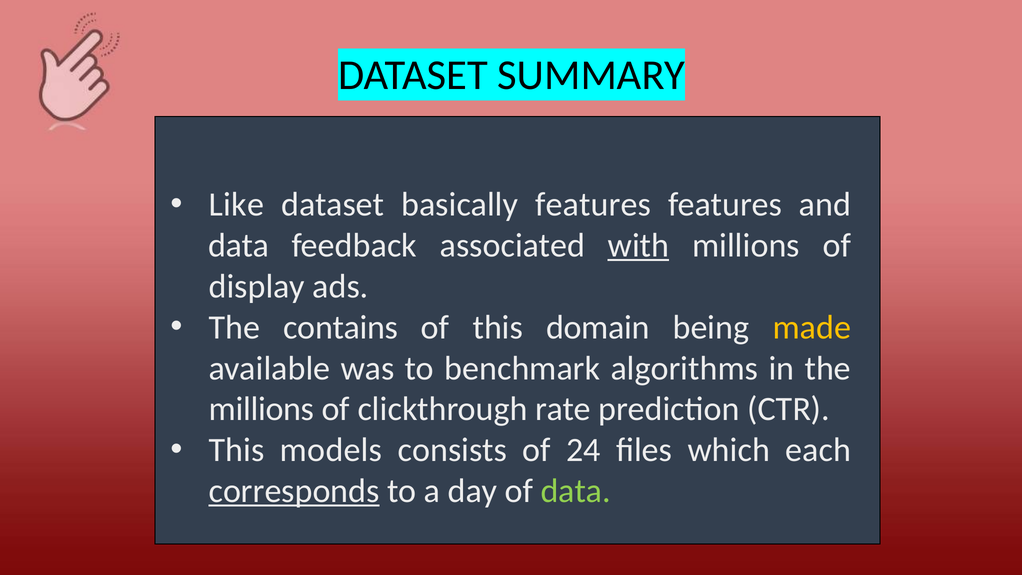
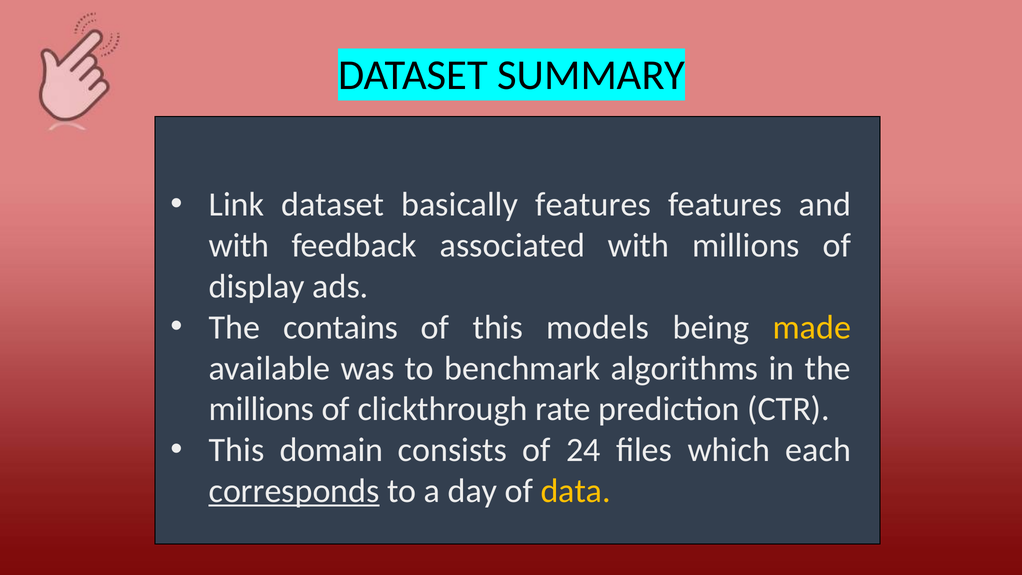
Like: Like -> Link (237, 205)
data: data -> with (239, 246)
with underline: present -> none (638, 246)
domain: domain -> models (598, 327)
models: models -> domain (331, 450)
data colour: light green -> yellow (576, 491)
